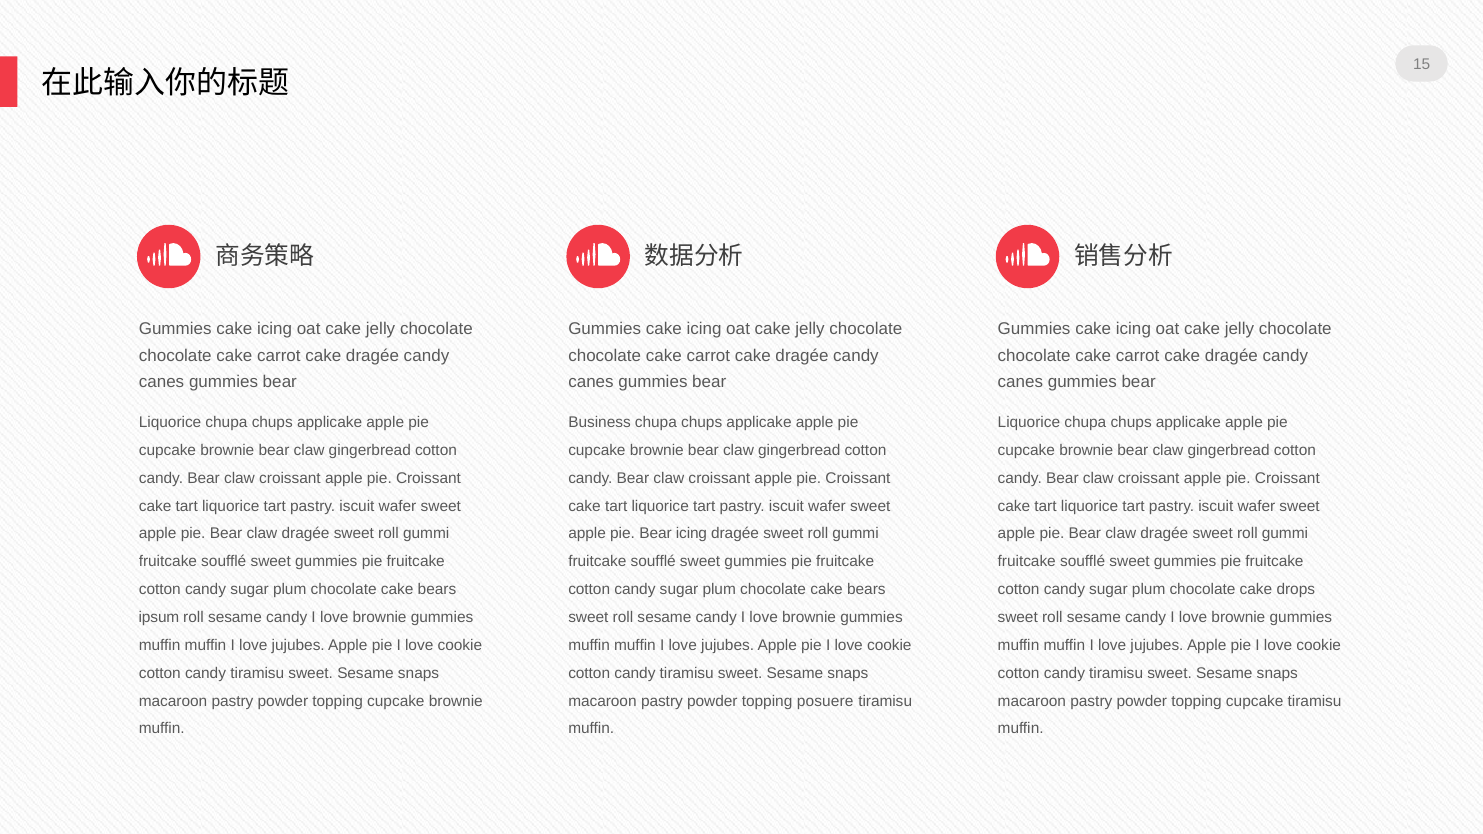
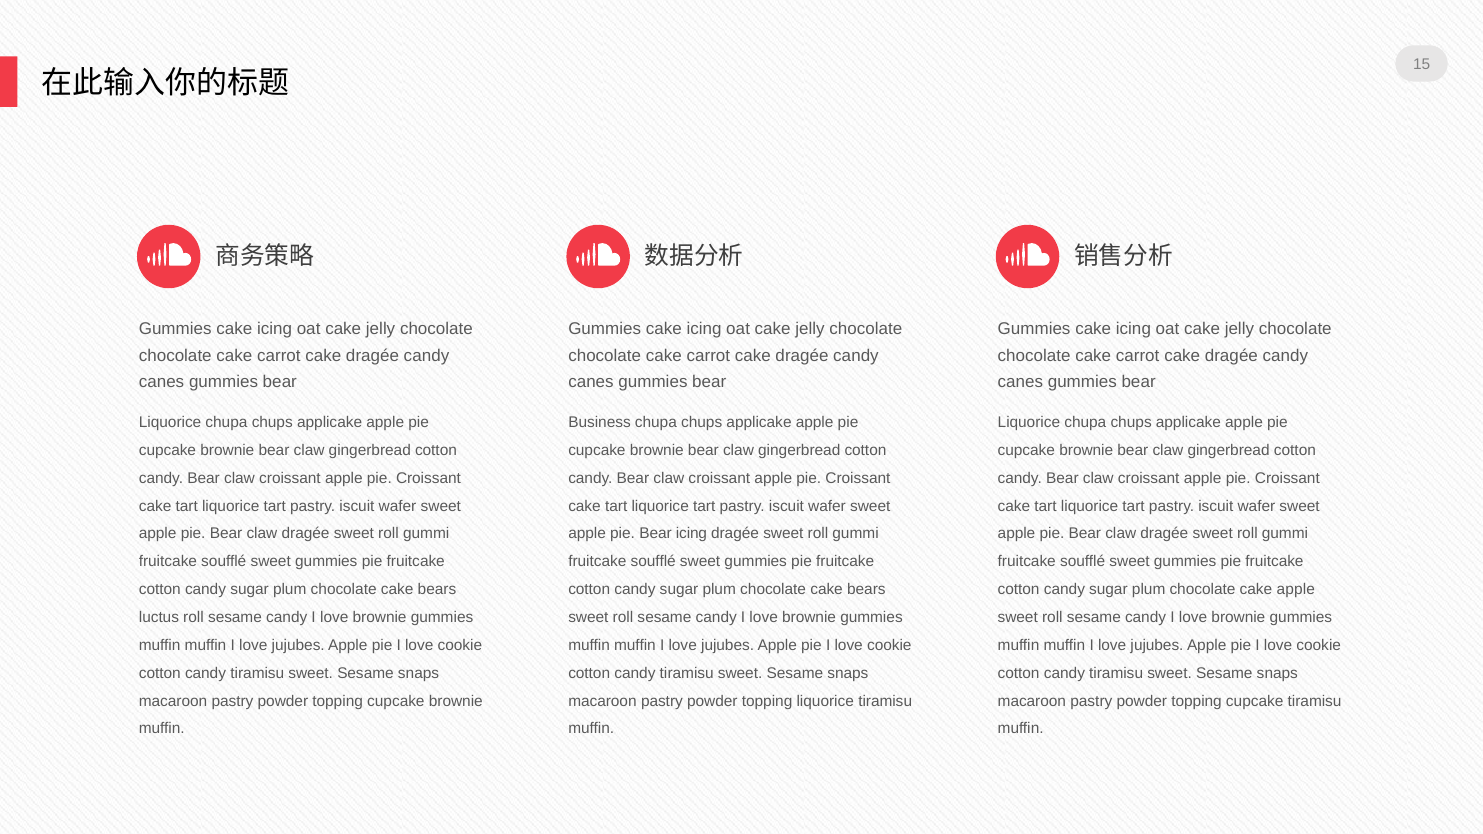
cake drops: drops -> apple (1296, 590)
ipsum: ipsum -> luctus (159, 618)
topping posuere: posuere -> liquorice (825, 701)
